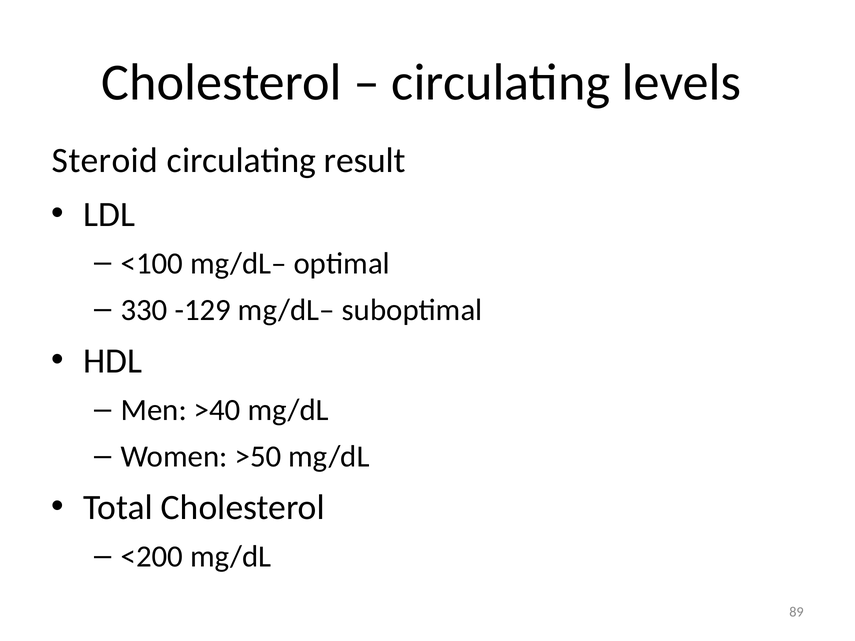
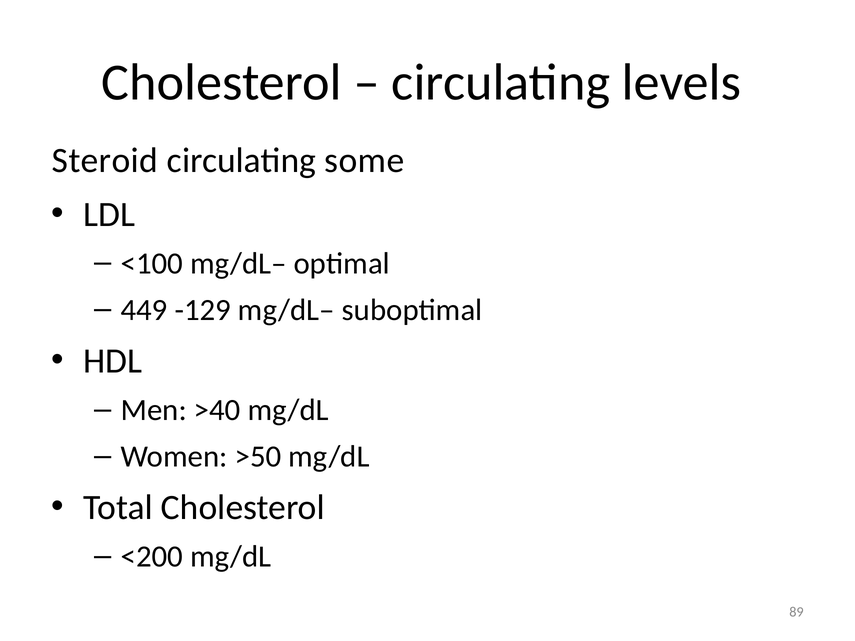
result: result -> some (364, 161)
330: 330 -> 449 (144, 310)
